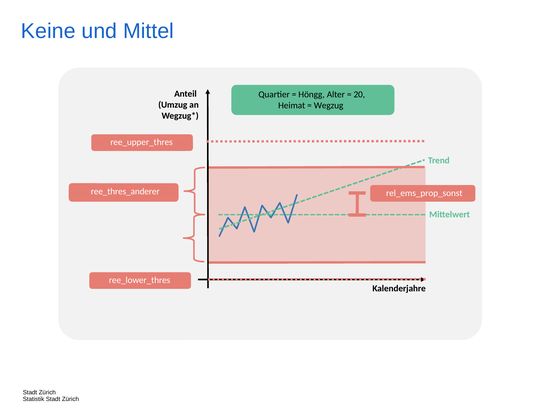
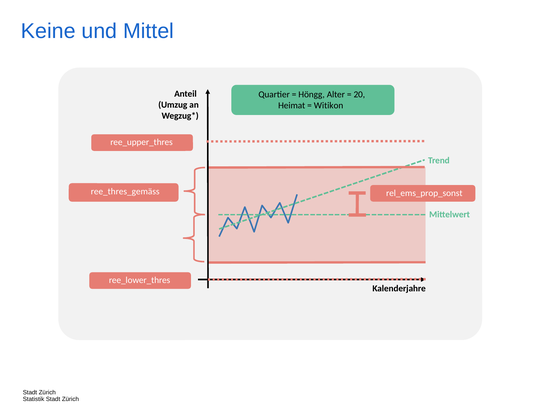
Wegzug: Wegzug -> Witikon (329, 105)
ree_thres_anderer: ree_thres_anderer -> ree_thres_gemäss (125, 191)
